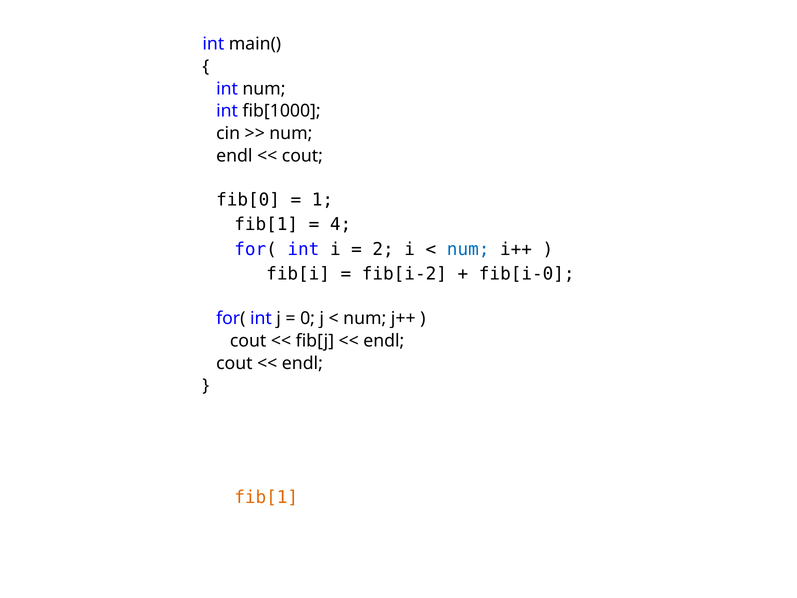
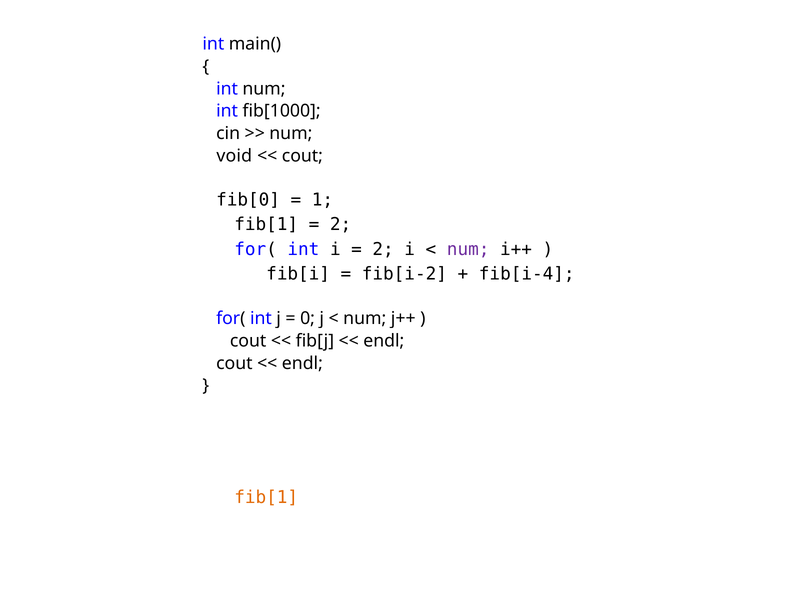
endl: endl -> void (234, 156)
4: 4 -> 2 (341, 225)
num colour: blue -> purple (468, 249)
fib[i-0: fib[i-0 -> fib[i-4 (527, 274)
